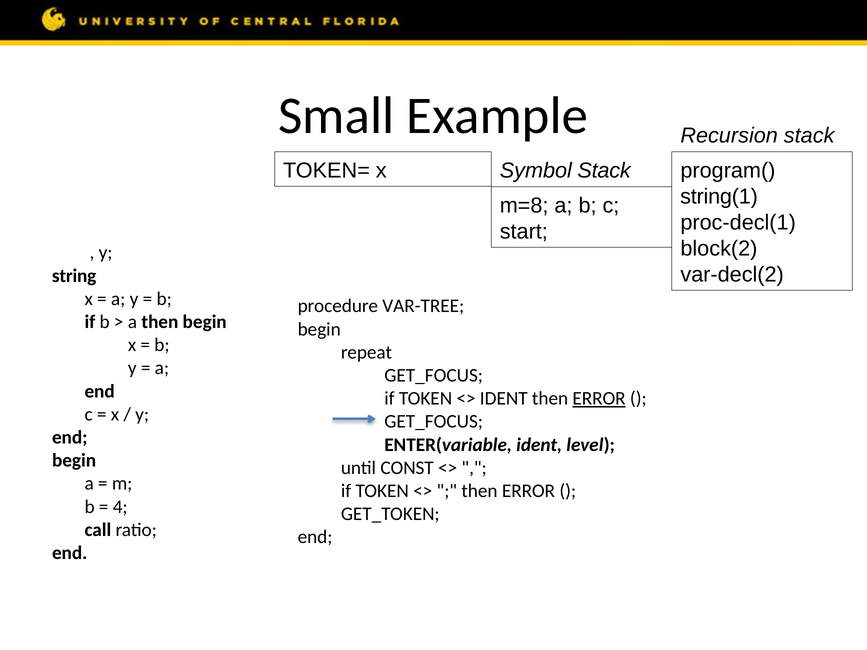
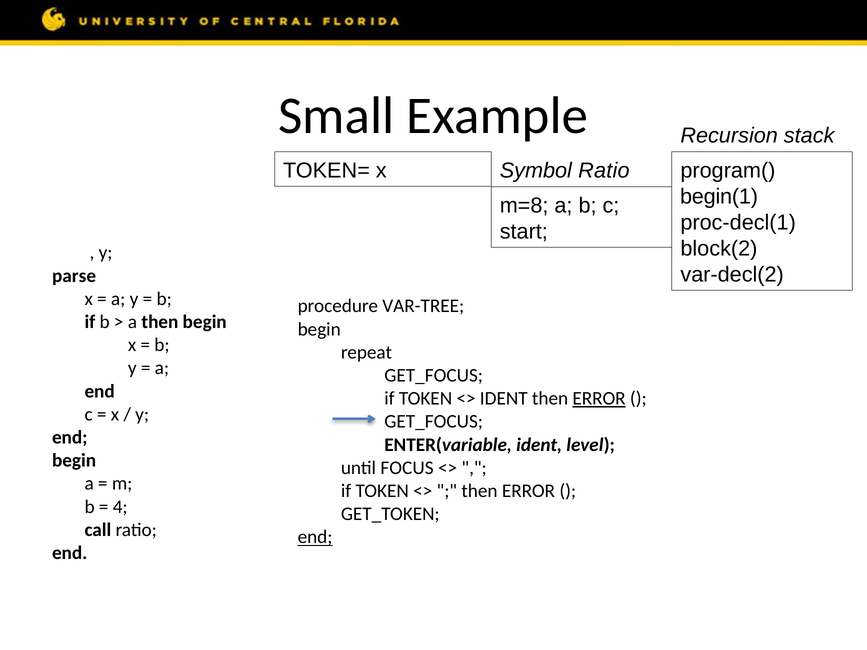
Symbol Stack: Stack -> Ratio (604, 170)
string(1: string(1 -> begin(1 (719, 196)
string: string -> parse (74, 276)
until CONST: CONST -> FOCUS (407, 468)
end underline: none -> present (315, 537)
